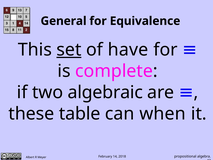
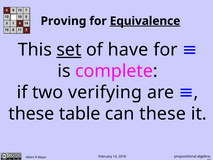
General: General -> Proving (63, 21)
Equivalence underline: none -> present (145, 21)
algebraic: algebraic -> verifying (105, 92)
can when: when -> these (163, 114)
